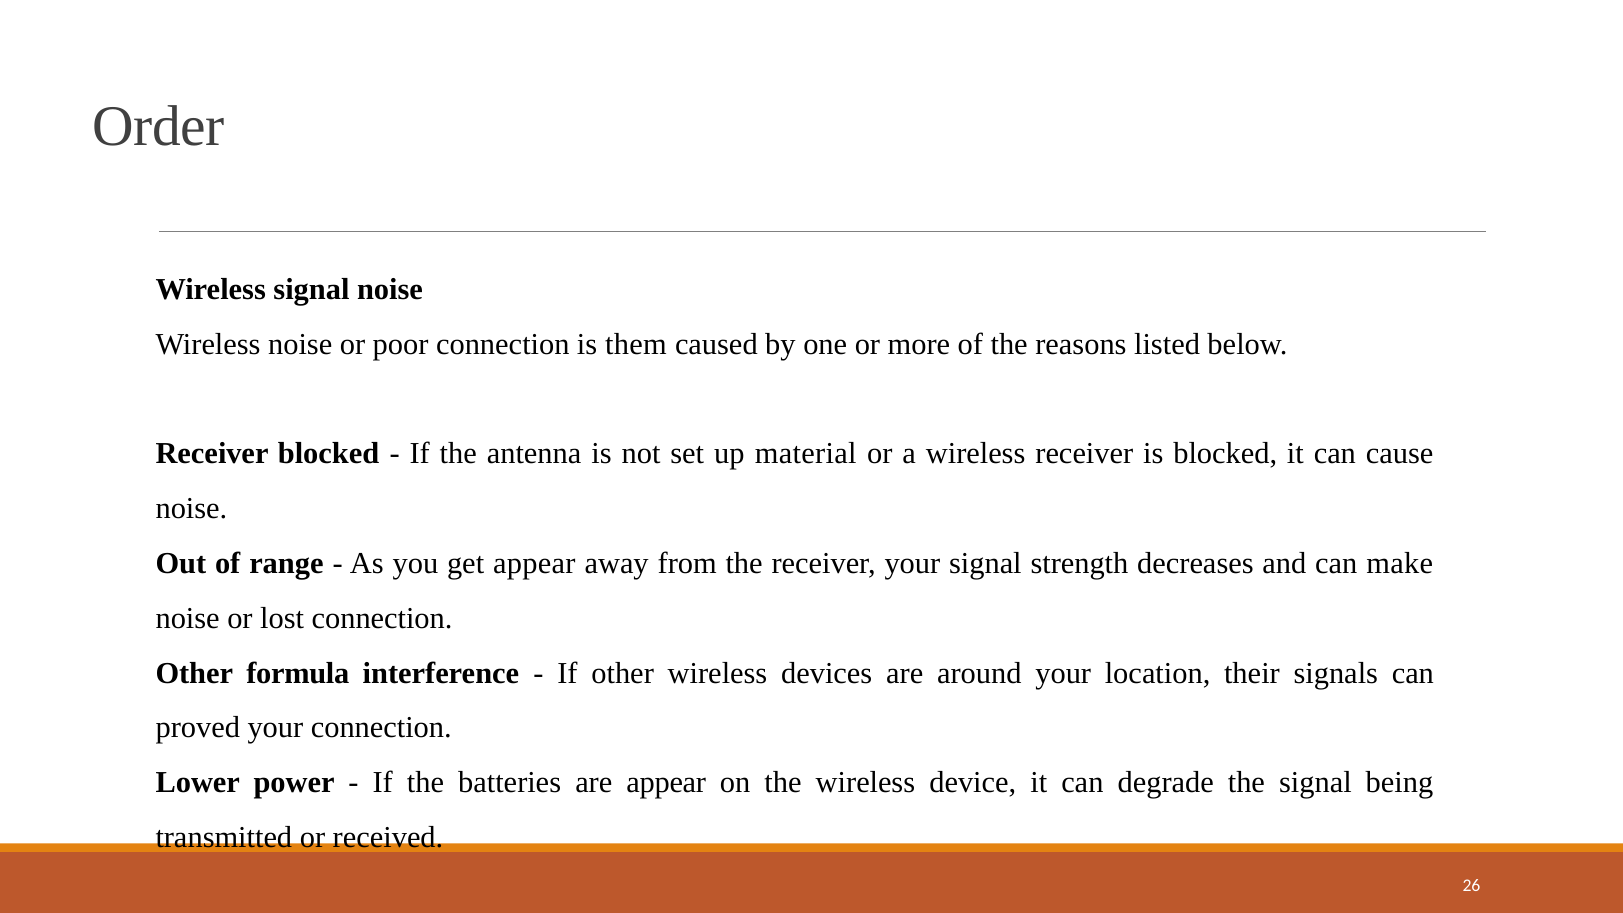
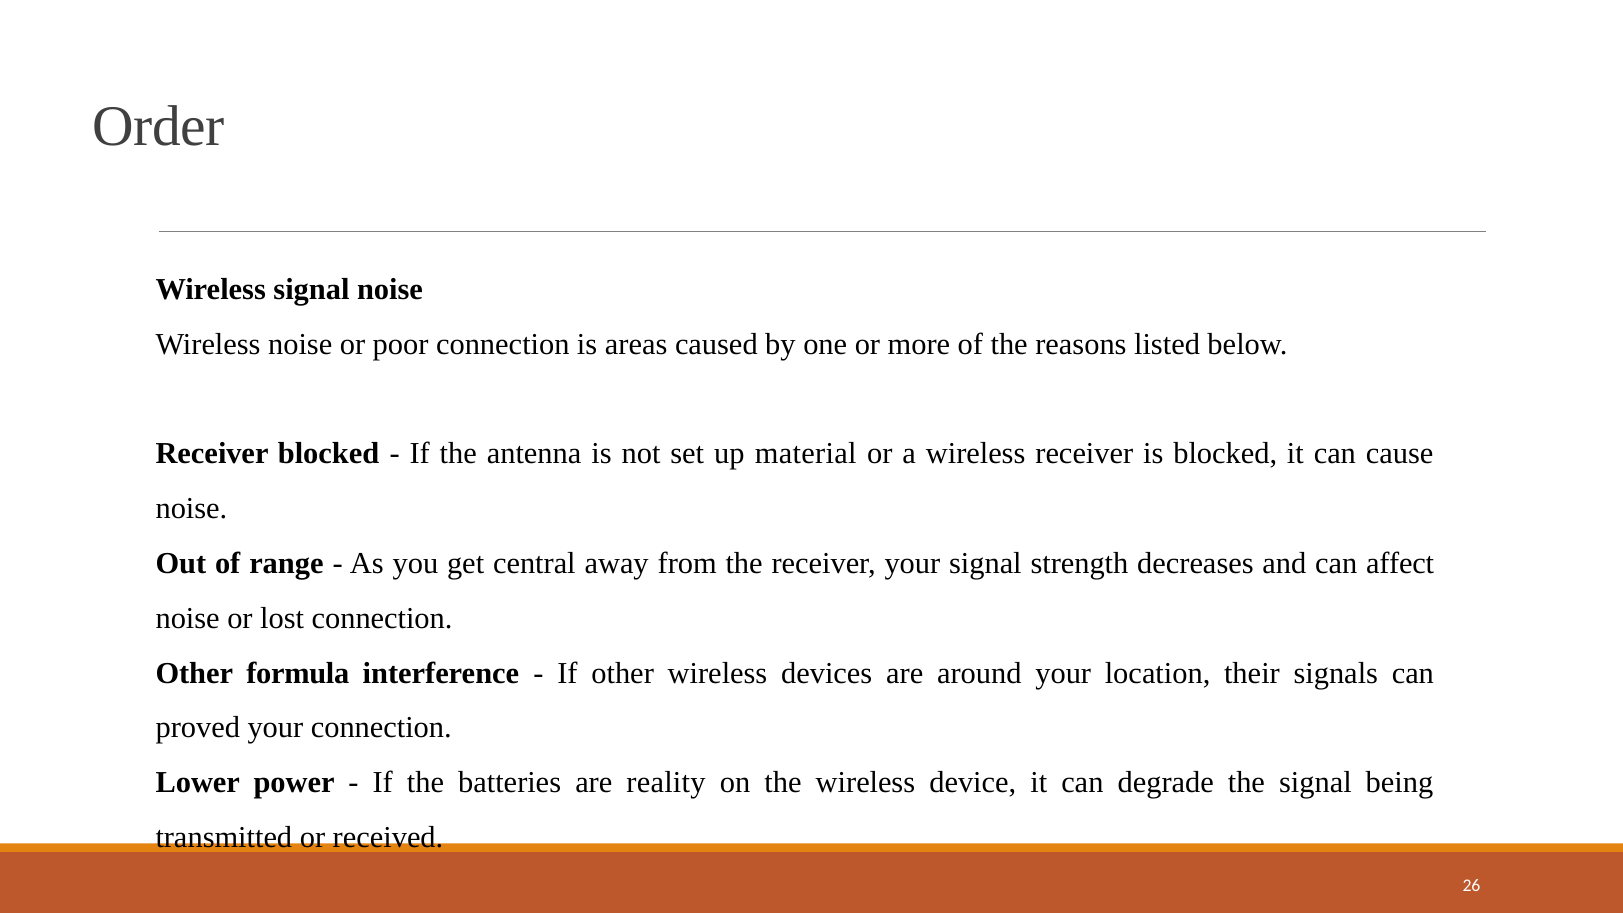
them: them -> areas (636, 344)
get appear: appear -> central (534, 563)
make: make -> affect (1400, 563)
are appear: appear -> reality (666, 783)
